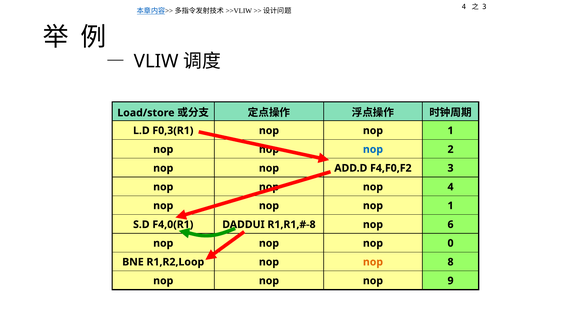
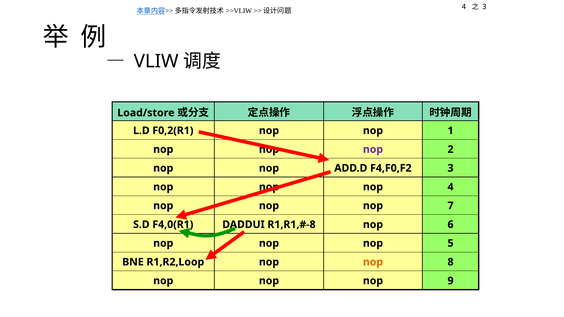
F0,3(R1: F0,3(R1 -> F0,2(R1 (173, 131)
nop colour: blue -> purple (373, 149)
1: 1 -> 7 (451, 206)
0: 0 -> 5 (451, 243)
